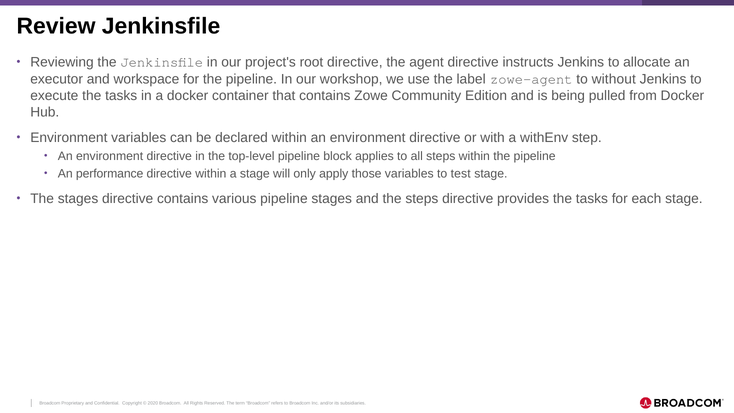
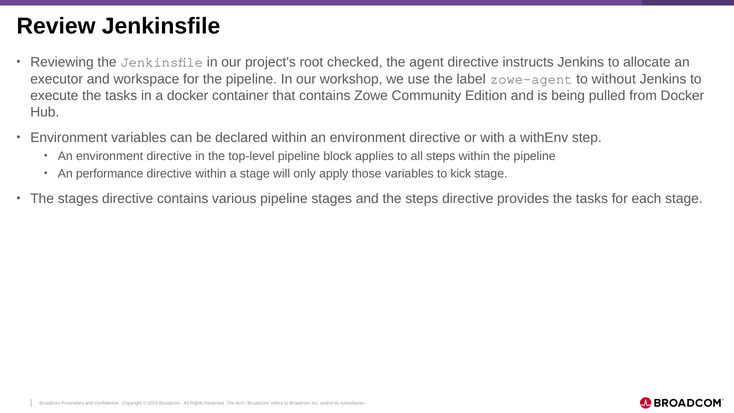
root directive: directive -> checked (355, 62)
test: test -> kick (461, 174)
